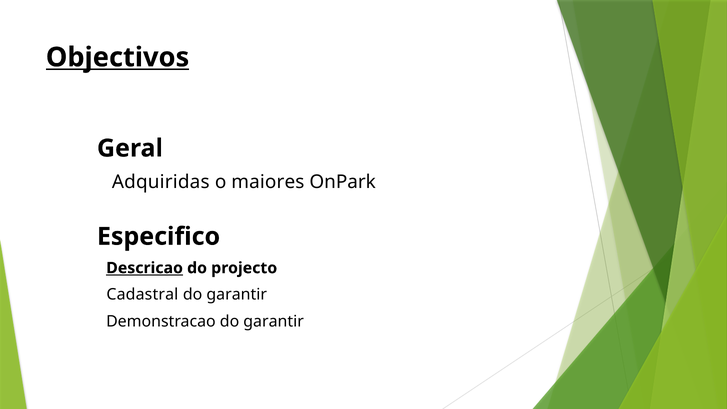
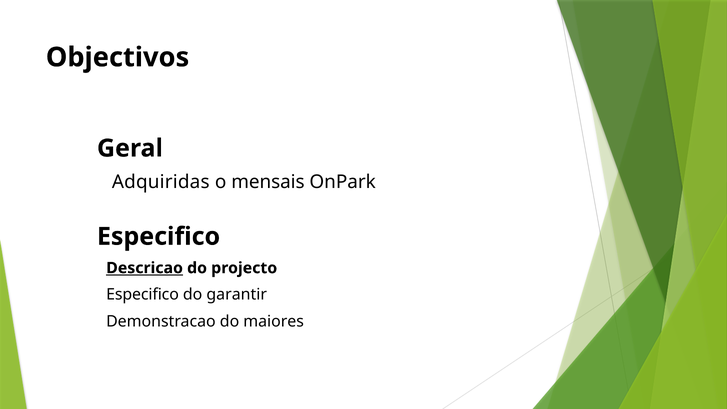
Objectivos underline: present -> none (118, 57)
maiores: maiores -> mensais (268, 182)
Cadastral: Cadastral -> Especifico (143, 295)
Demonstracao do garantir: garantir -> maiores (274, 321)
